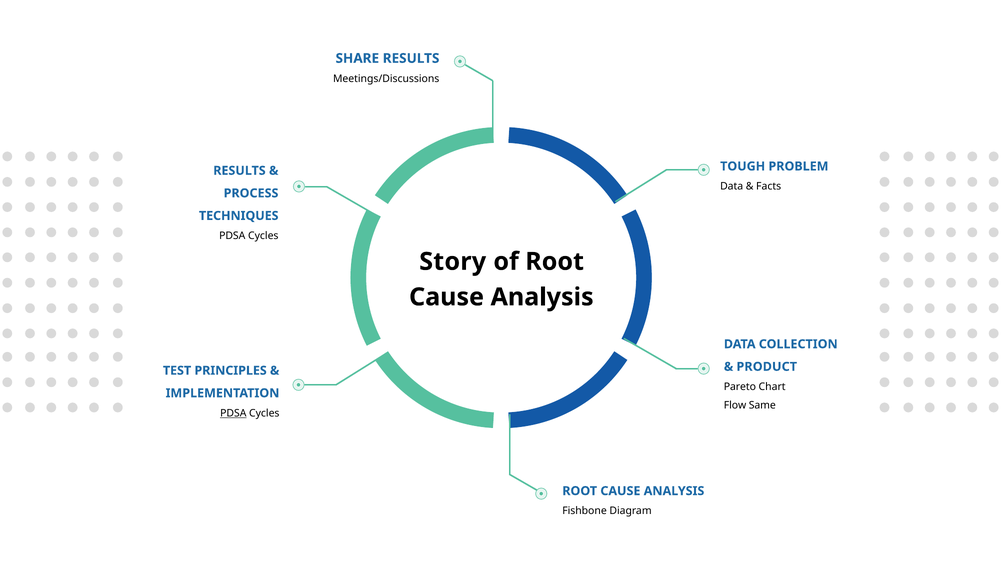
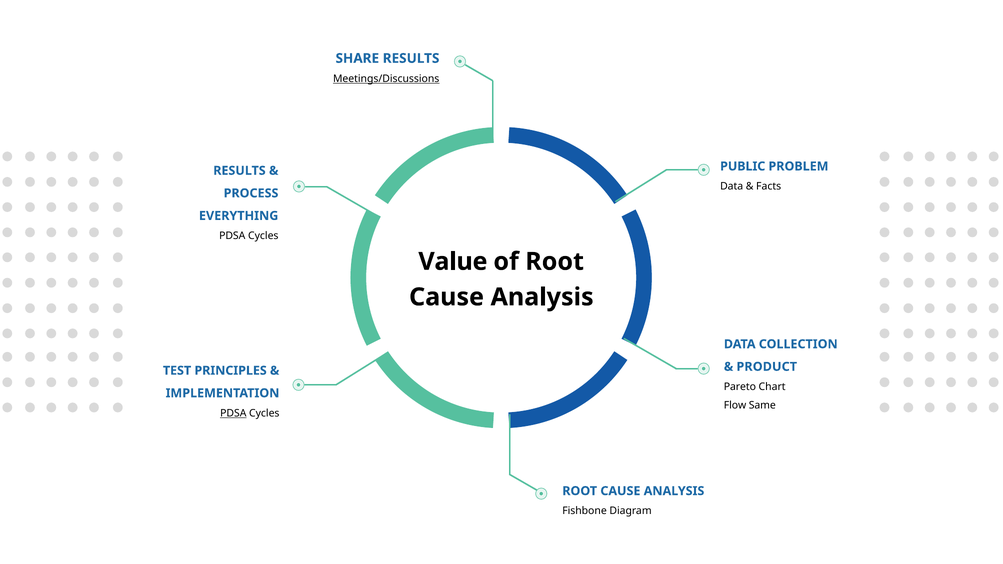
Meetings/Discussions underline: none -> present (386, 79)
TOUGH: TOUGH -> PUBLIC (743, 166)
TECHNIQUES: TECHNIQUES -> EVERYTHING (239, 216)
Story: Story -> Value (453, 262)
